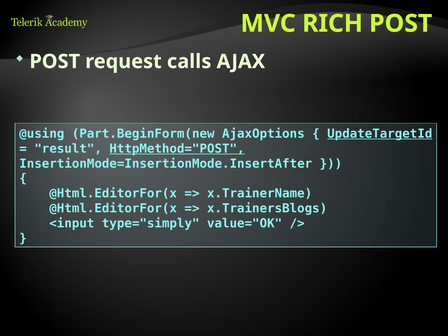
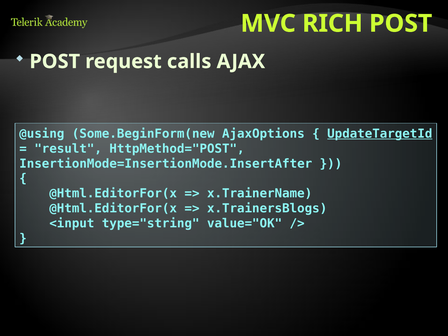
Part.BeginForm(new: Part.BeginForm(new -> Some.BeginForm(new (143, 134)
HttpMethod="POST underline: present -> none (177, 149)
type="simply: type="simply -> type="string (151, 223)
